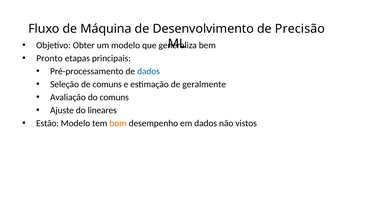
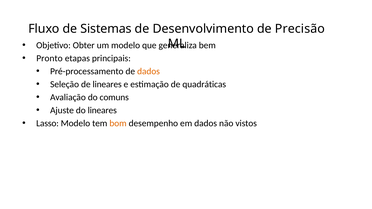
Máquina: Máquina -> Sistemas (106, 29)
dados colour: blue -> orange (148, 71)
de comuns: comuns -> lineares (107, 84)
geralmente: geralmente -> quadráticas (204, 84)
Estão: Estão -> Lasso (47, 123)
